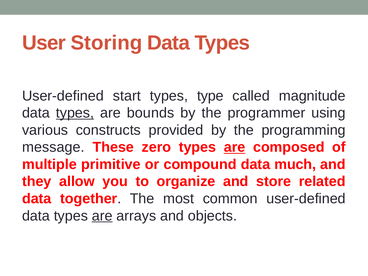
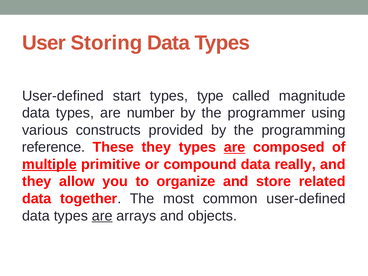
types underline: present -> none (75, 113)
bounds: bounds -> number (151, 113)
message: message -> reference (54, 147)
These zero: zero -> they (156, 147)
multiple underline: none -> present (49, 164)
much: much -> really (295, 164)
